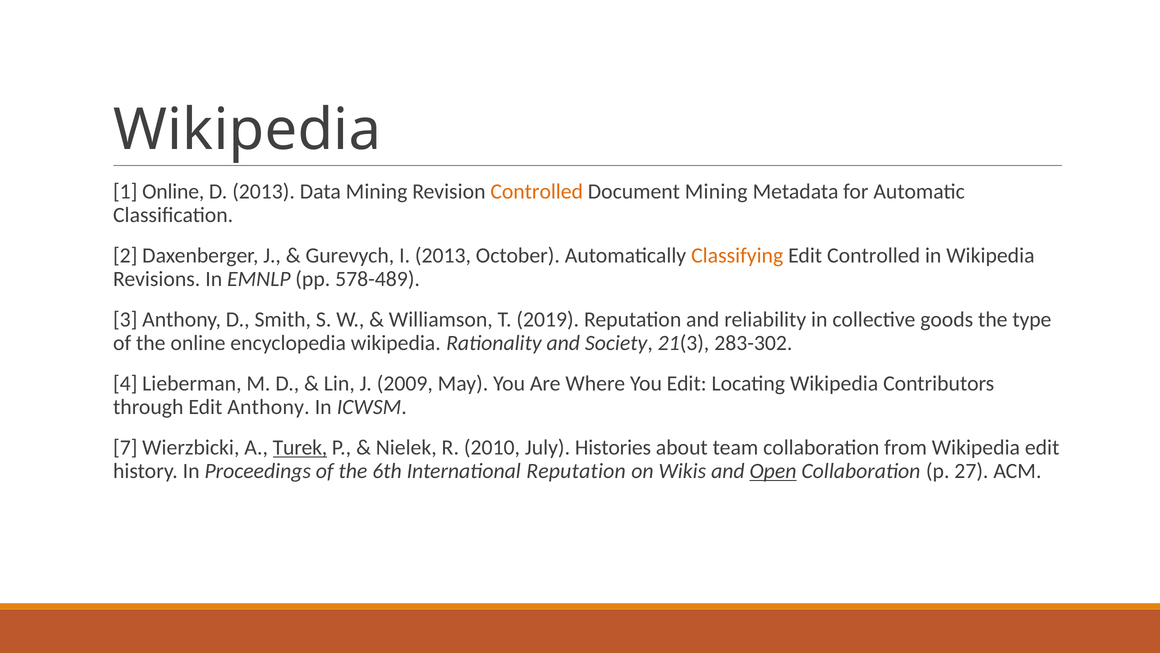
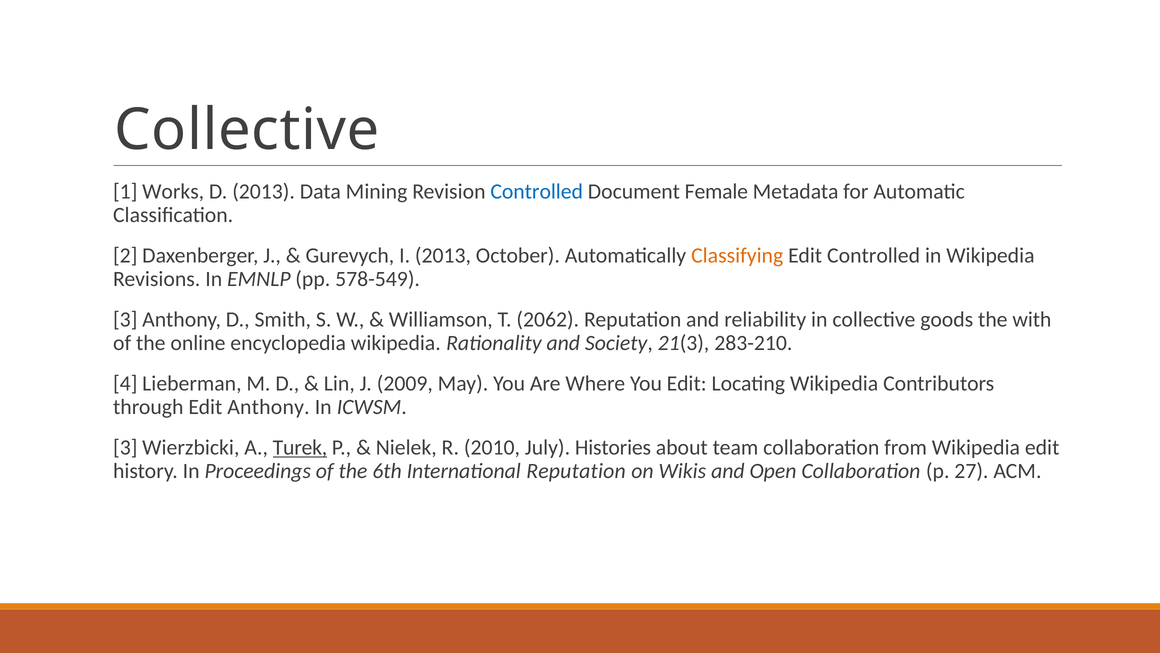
Wikipedia: Wikipedia -> Collective (247, 130)
1 Online: Online -> Works (173, 192)
Controlled colour: orange -> blue (537, 192)
Document Mining: Mining -> Female (716, 192)
578-489: 578-489 -> 578-549 (378, 279)
2019: 2019 -> 2062 (548, 319)
type: type -> with (1032, 319)
283-302: 283-302 -> 283-210 (753, 343)
7: 7 -> 3 (125, 447)
Open underline: present -> none (773, 471)
